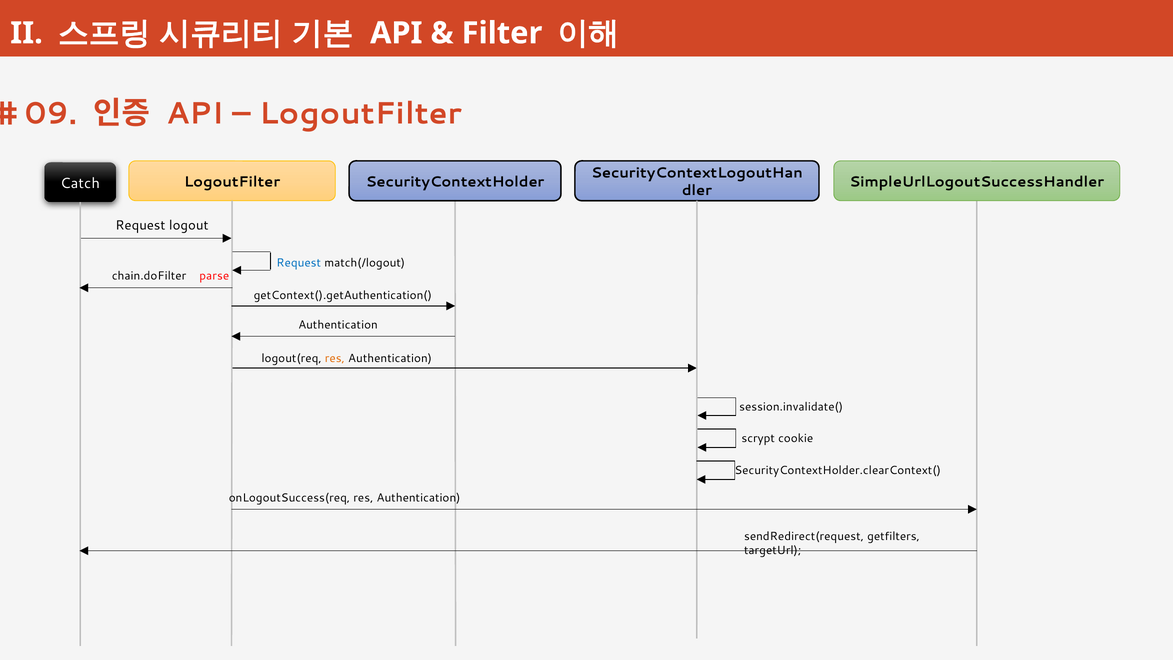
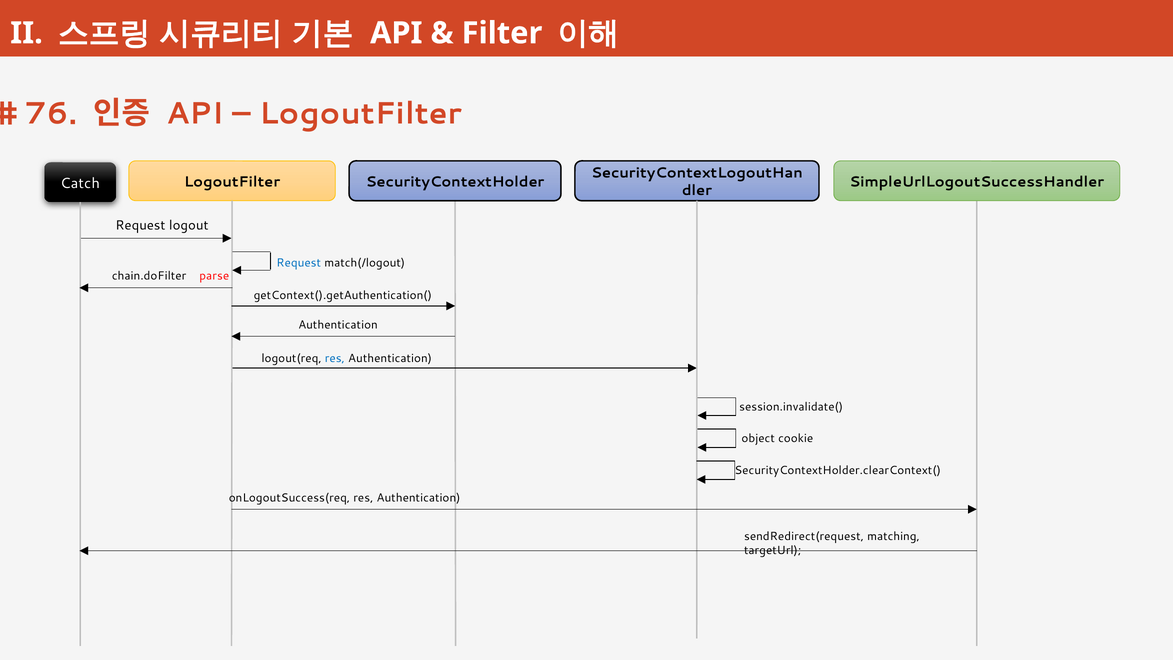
09: 09 -> 76 (51, 114)
res colour: orange -> blue (335, 358)
scrypt: scrypt -> object (758, 438)
getfilters: getfilters -> matching (894, 536)
